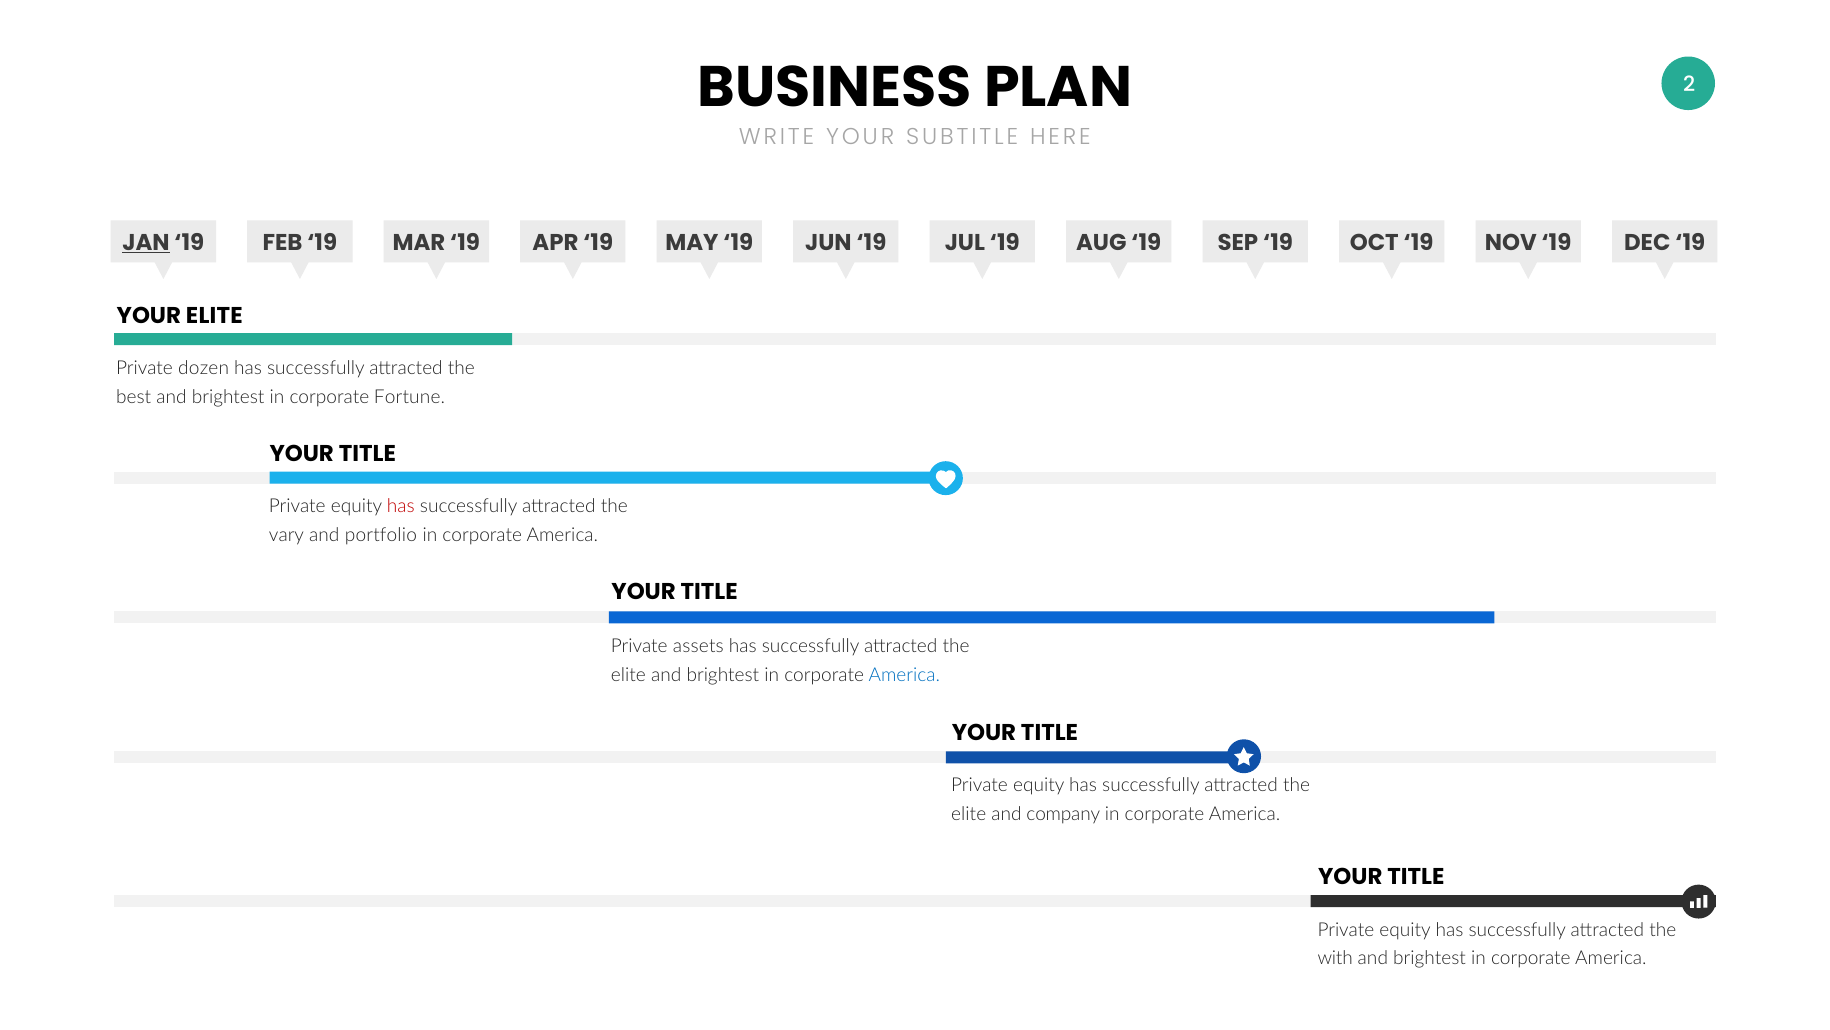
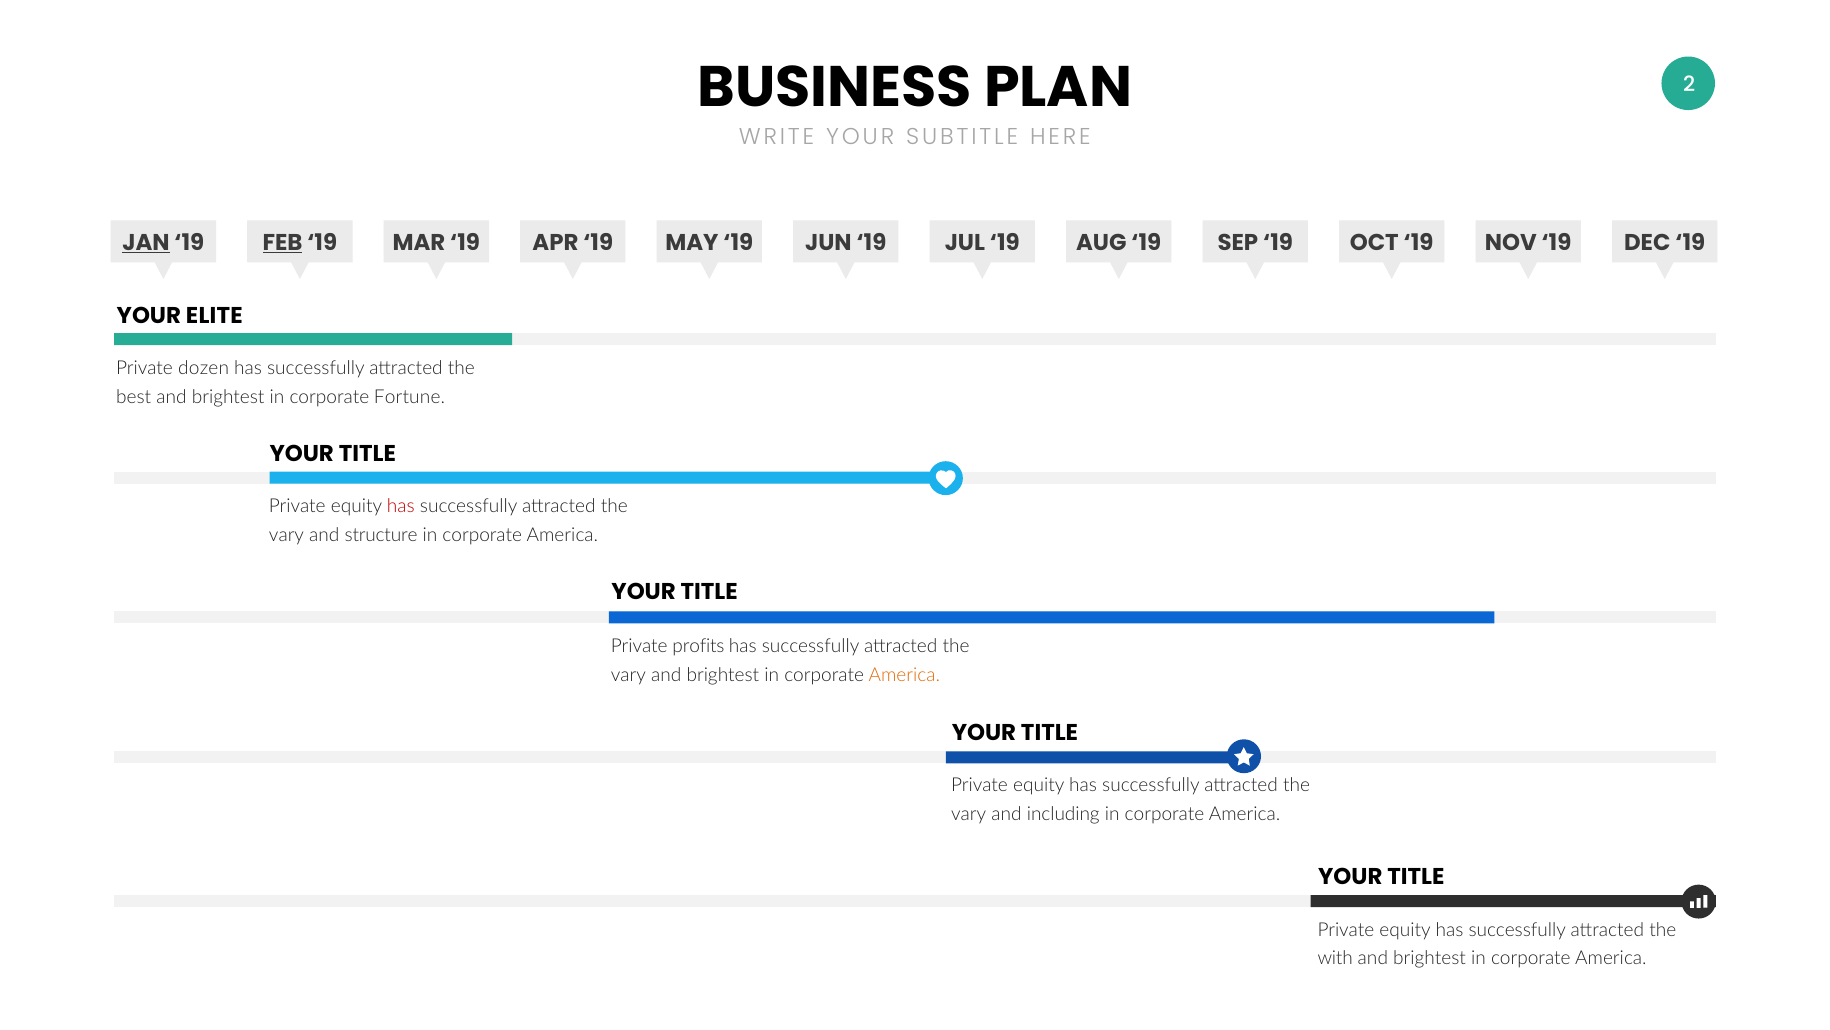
FEB underline: none -> present (283, 242)
portfolio: portfolio -> structure (381, 535)
assets: assets -> profits (699, 646)
elite: elite -> vary (628, 675)
America colour: blue -> orange (904, 675)
elite: elite -> vary (969, 814)
company: company -> including (1063, 814)
